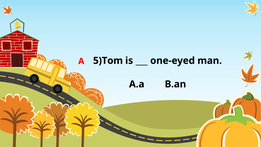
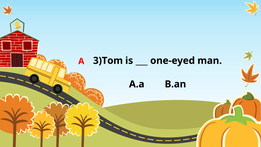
5)Tom: 5)Tom -> 3)Tom (108, 61)
